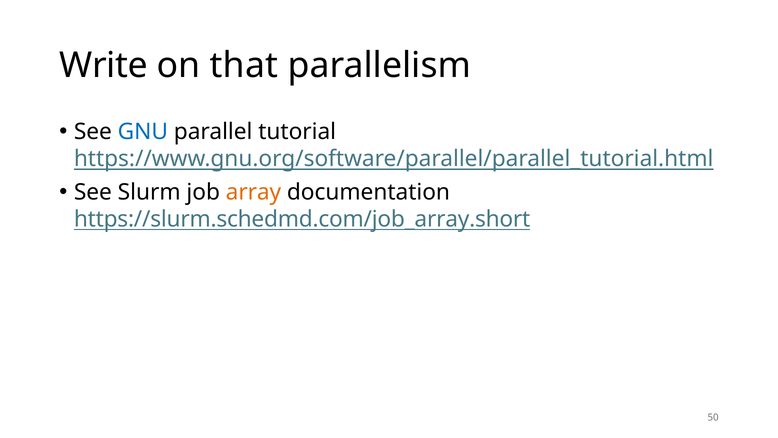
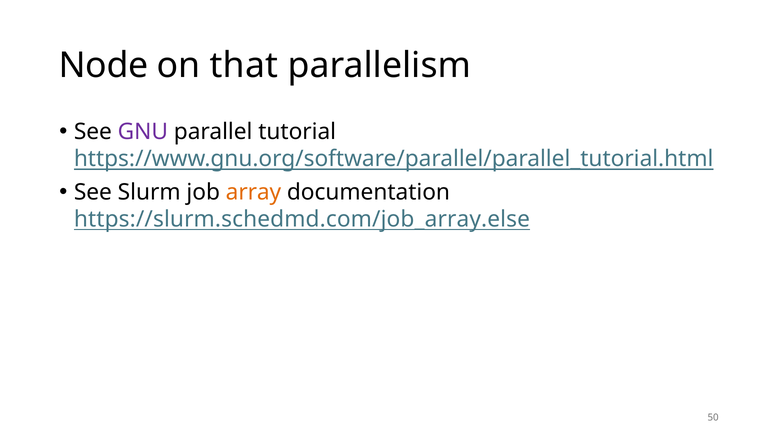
Write: Write -> Node (104, 65)
GNU colour: blue -> purple (143, 132)
https://slurm.schedmd.com/job_array.short: https://slurm.schedmd.com/job_array.short -> https://slurm.schedmd.com/job_array.else (302, 219)
